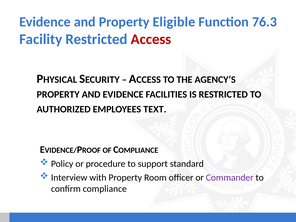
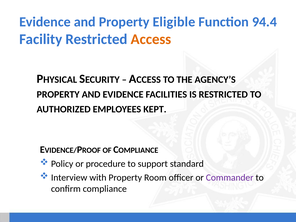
76.3: 76.3 -> 94.4 (265, 22)
Access colour: red -> orange (151, 39)
TEXT: TEXT -> KEPT (155, 109)
